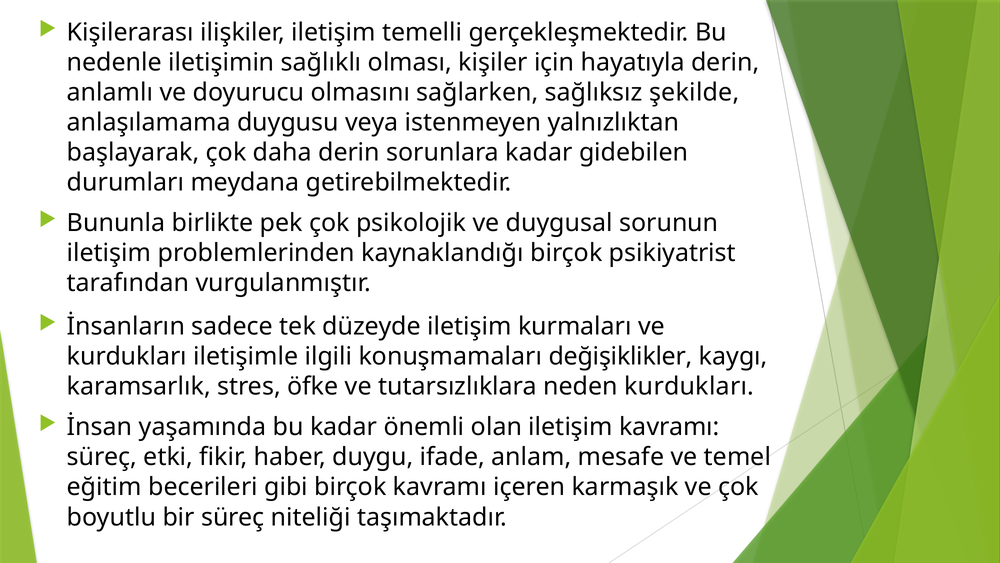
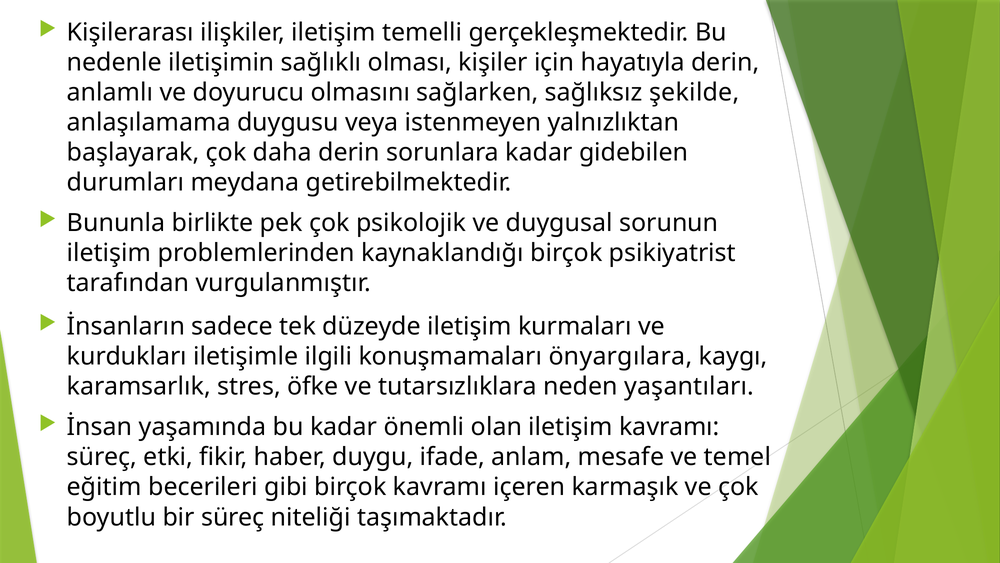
değişiklikler: değişiklikler -> önyargılara (620, 356)
neden kurdukları: kurdukları -> yaşantıları (689, 386)
